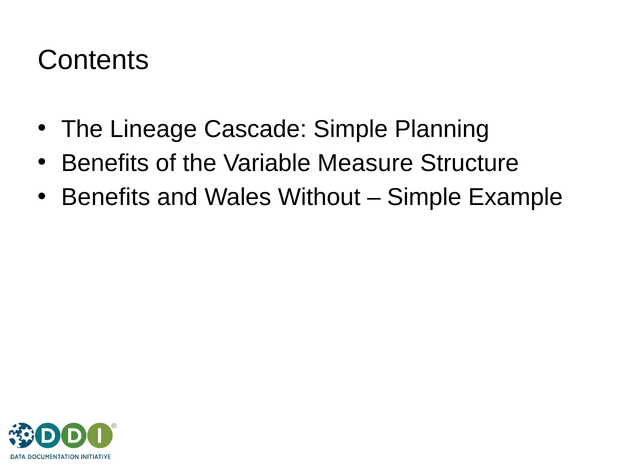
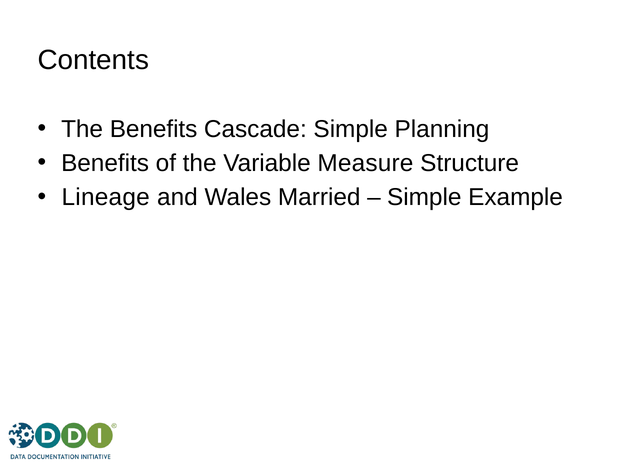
The Lineage: Lineage -> Benefits (154, 129)
Benefits: Benefits -> Lineage (106, 198)
Without: Without -> Married (319, 198)
